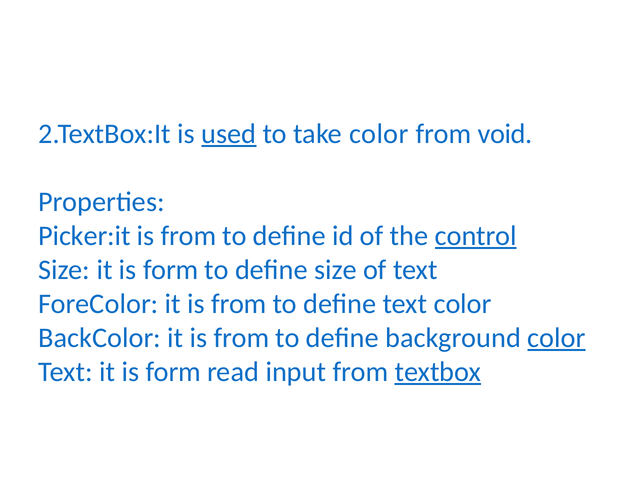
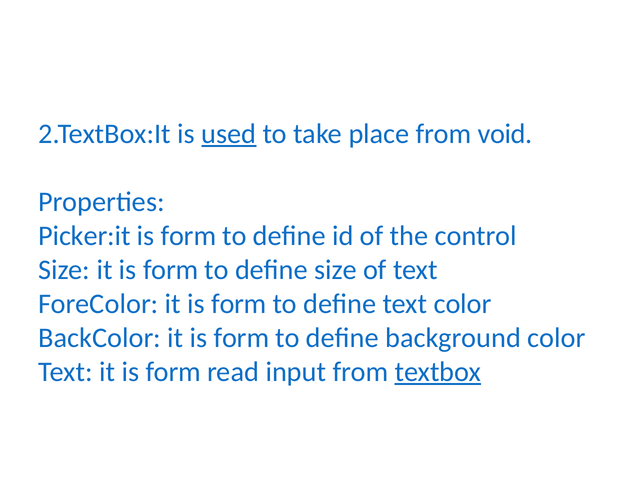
take color: color -> place (379, 134)
from: from -> form (189, 236)
control underline: present -> none (476, 236)
ForeColor it is from: from -> form (239, 304)
BackColor it is from: from -> form (242, 338)
color underline: present -> none (556, 338)
